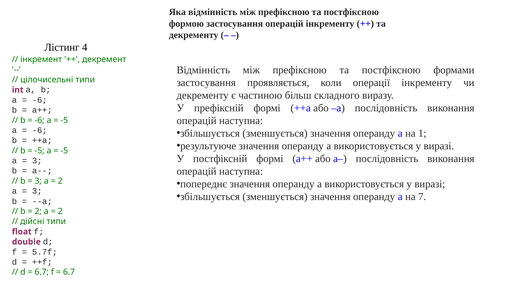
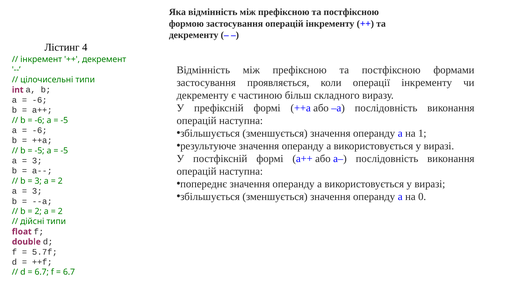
7: 7 -> 0 (422, 197)
